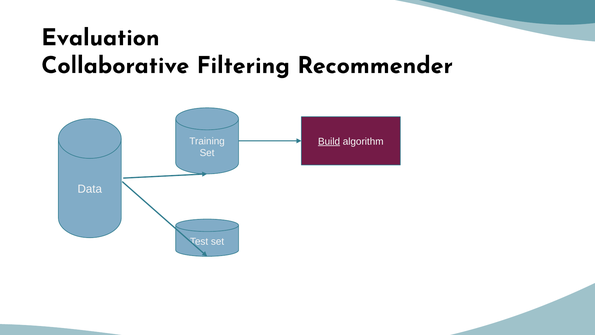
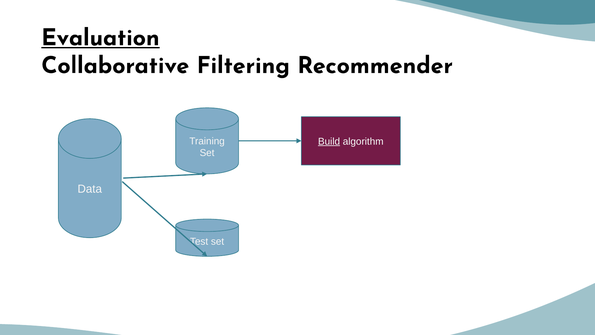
Evaluation underline: none -> present (100, 38)
